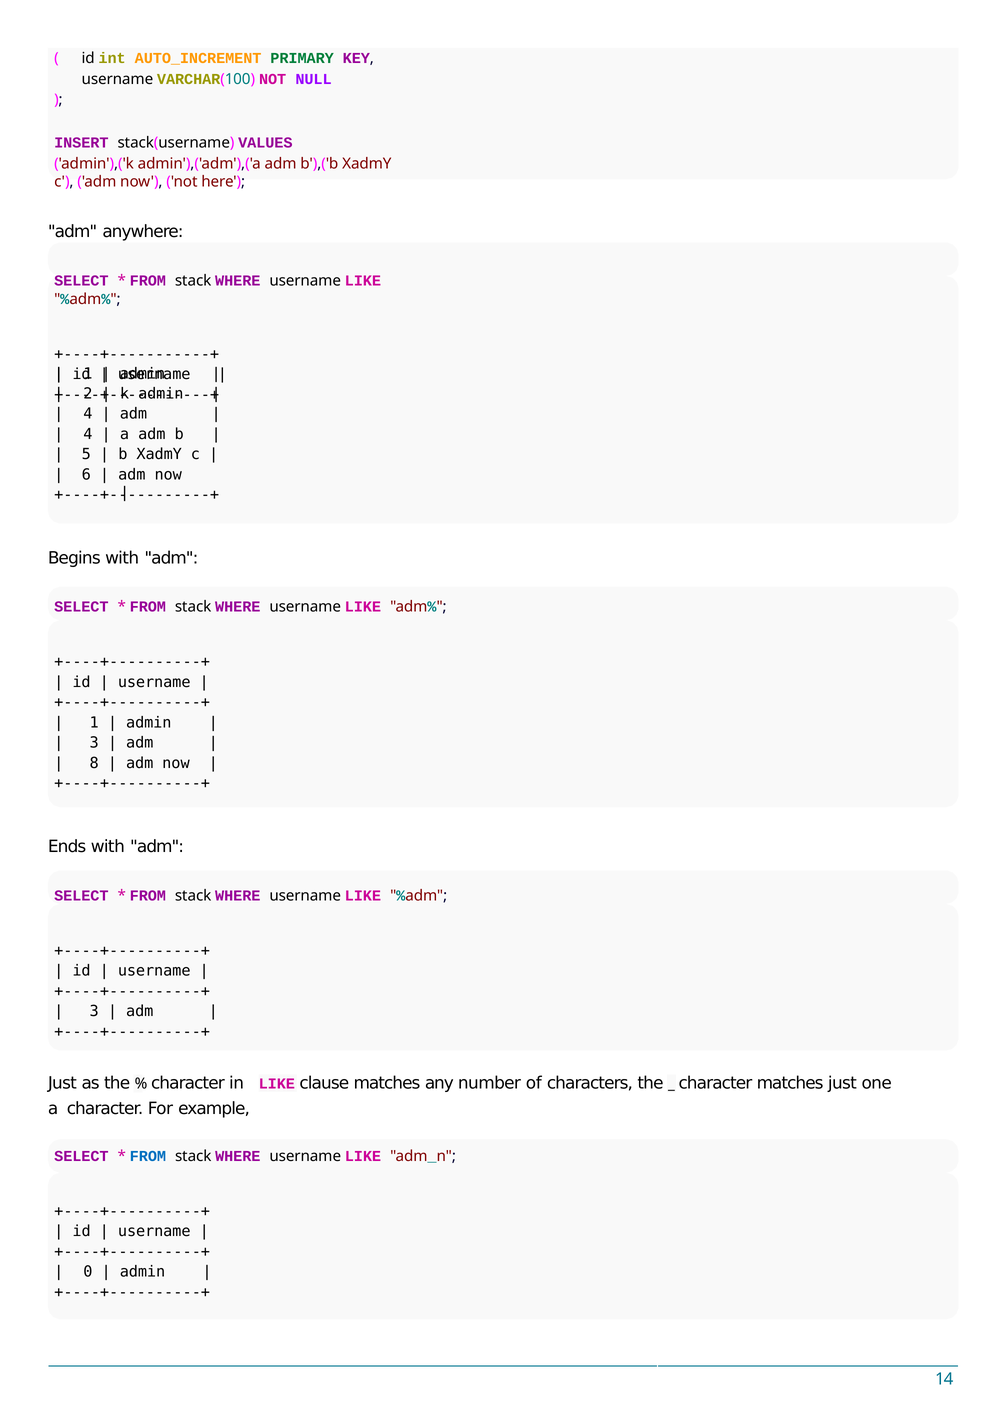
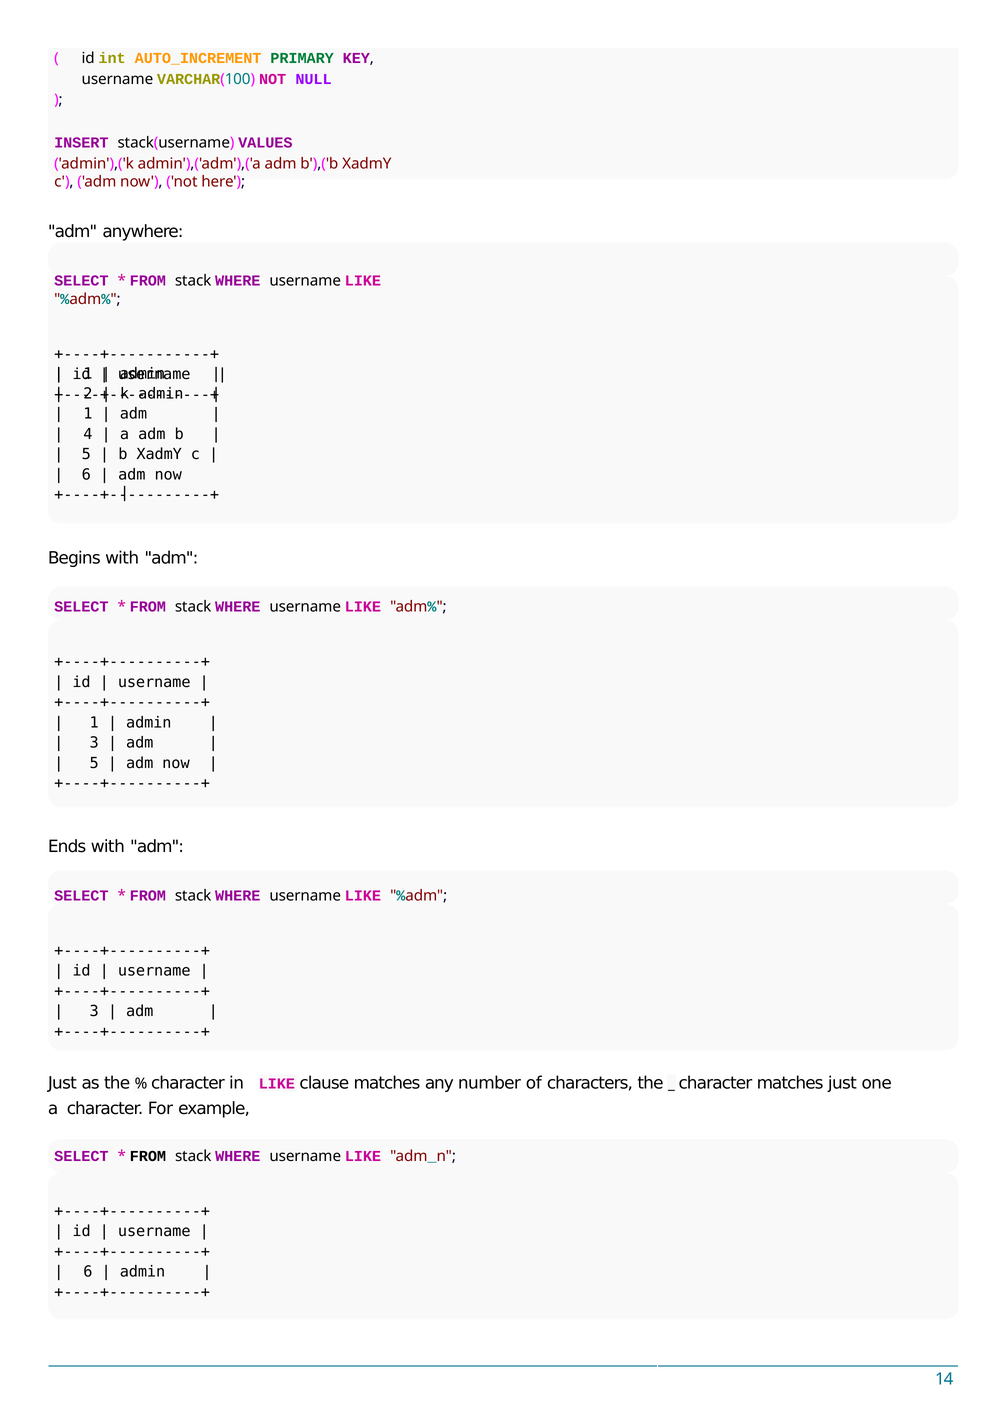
4: 4 -> 1 (88, 414)
8: 8 -> 5 (94, 763)
FROM colour: blue -> black (148, 1156)
0: 0 -> 6 (88, 1272)
